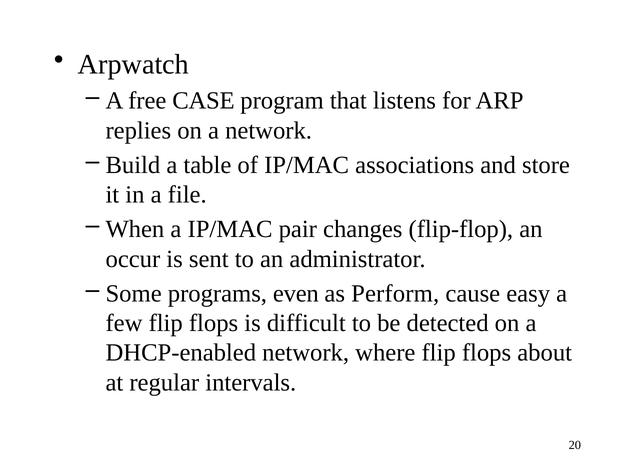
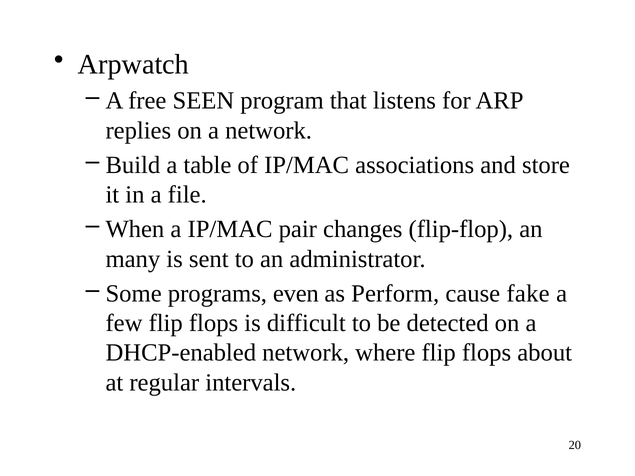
CASE: CASE -> SEEN (203, 101)
occur: occur -> many (133, 259)
easy: easy -> fake (528, 294)
